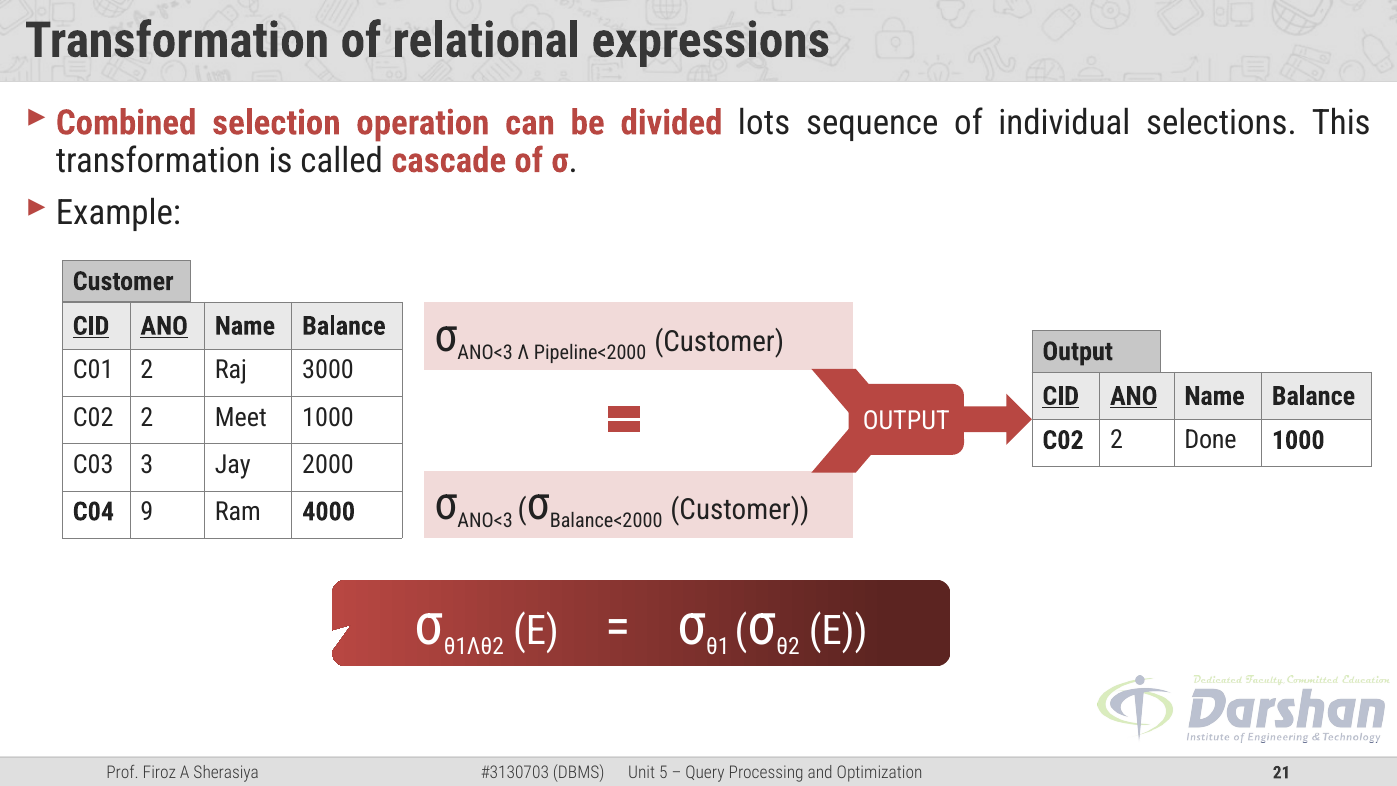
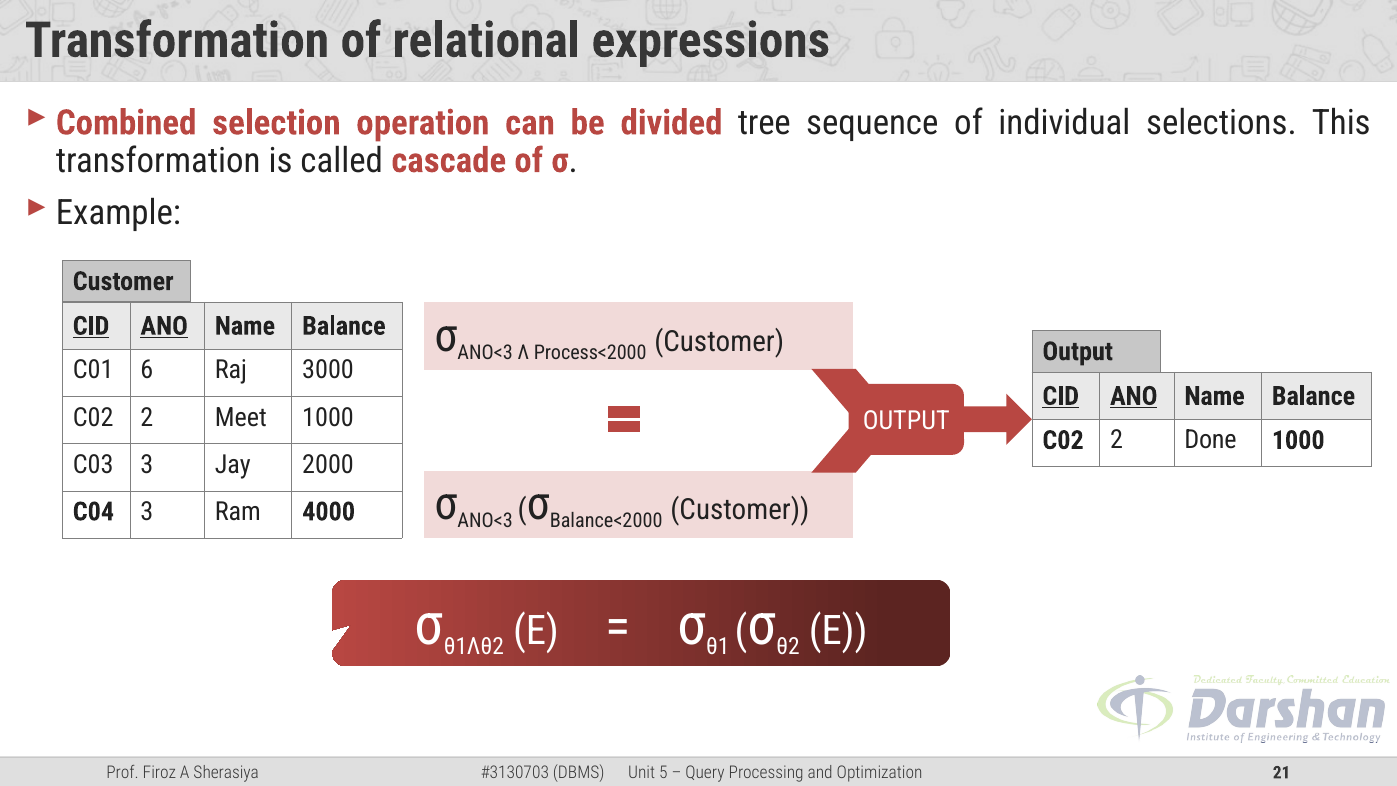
lots: lots -> tree (764, 123)
Pipeline<2000: Pipeline<2000 -> Process<2000 (590, 353)
C01 2: 2 -> 6 (147, 370)
C04 9: 9 -> 3 (147, 512)
